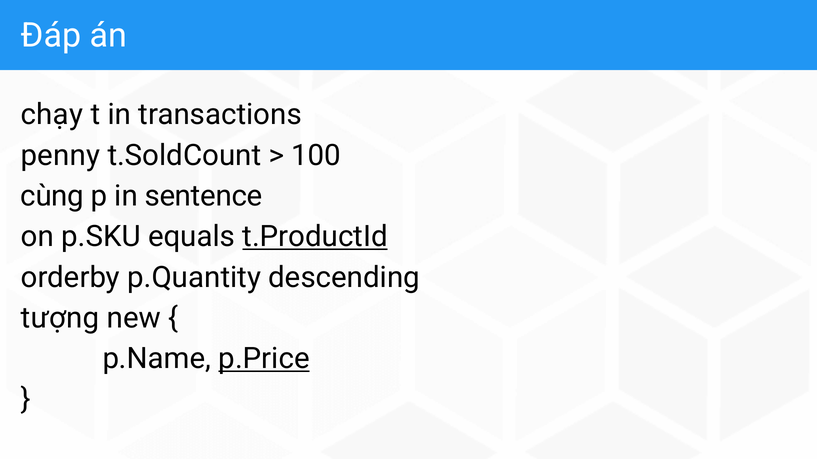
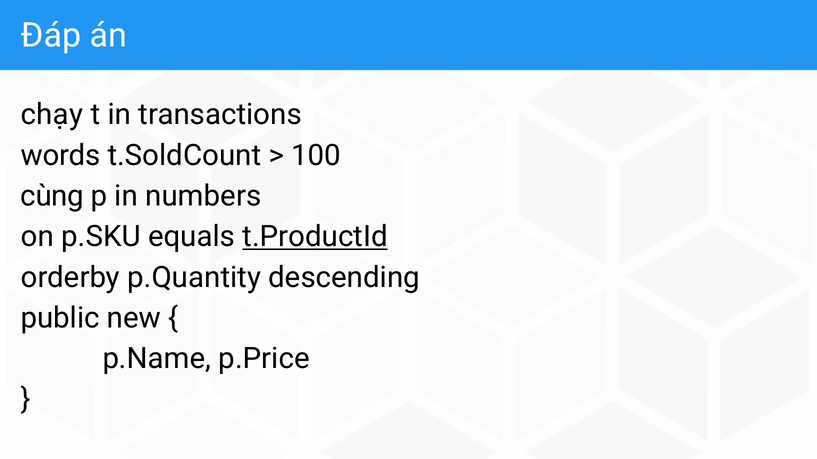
penny: penny -> words (61, 156)
sentence: sentence -> numbers (203, 196)
tượng: tượng -> public (60, 318)
p.Price underline: present -> none (264, 359)
